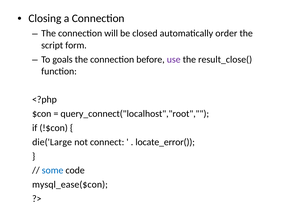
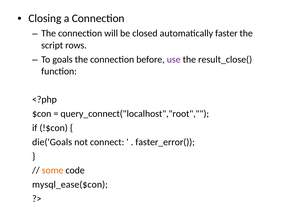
order: order -> faster (226, 33)
form: form -> rows (76, 45)
die('Large: die('Large -> die('Goals (52, 142)
locate_error(: locate_error( -> faster_error( (165, 142)
some colour: blue -> orange (53, 170)
